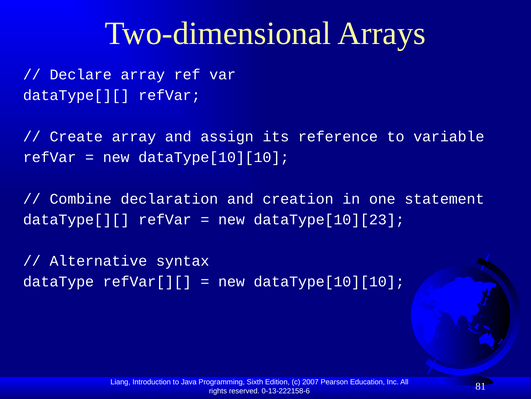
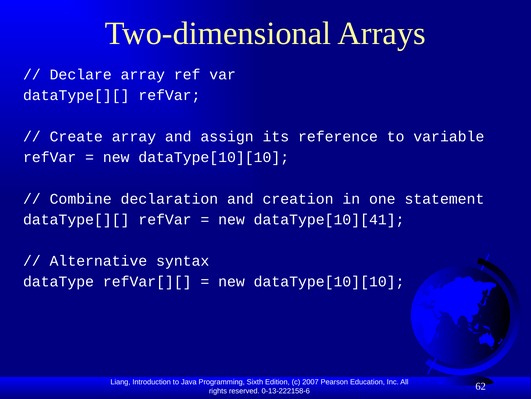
dataType[10][23: dataType[10][23 -> dataType[10][41 (329, 219)
81: 81 -> 62 (481, 386)
